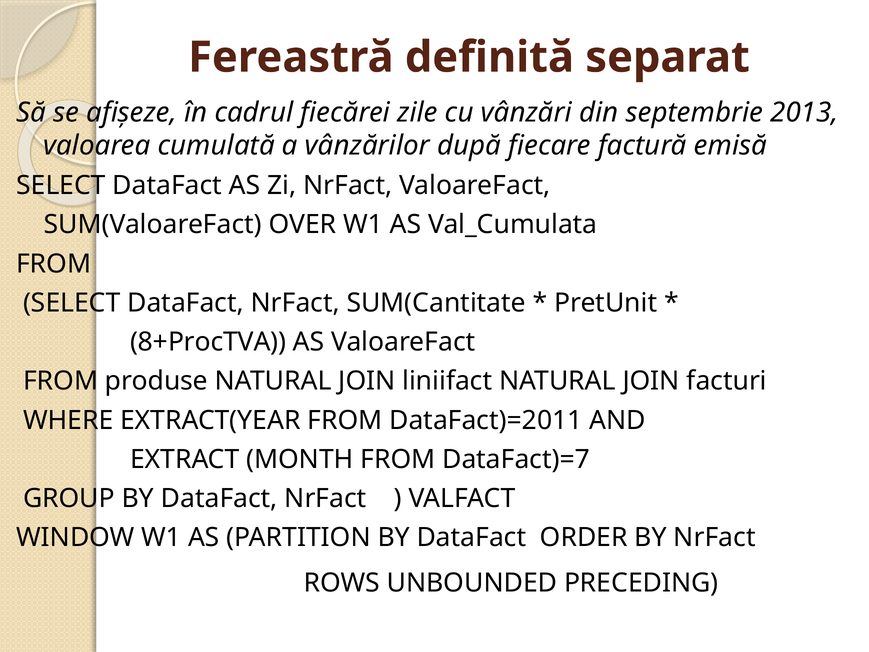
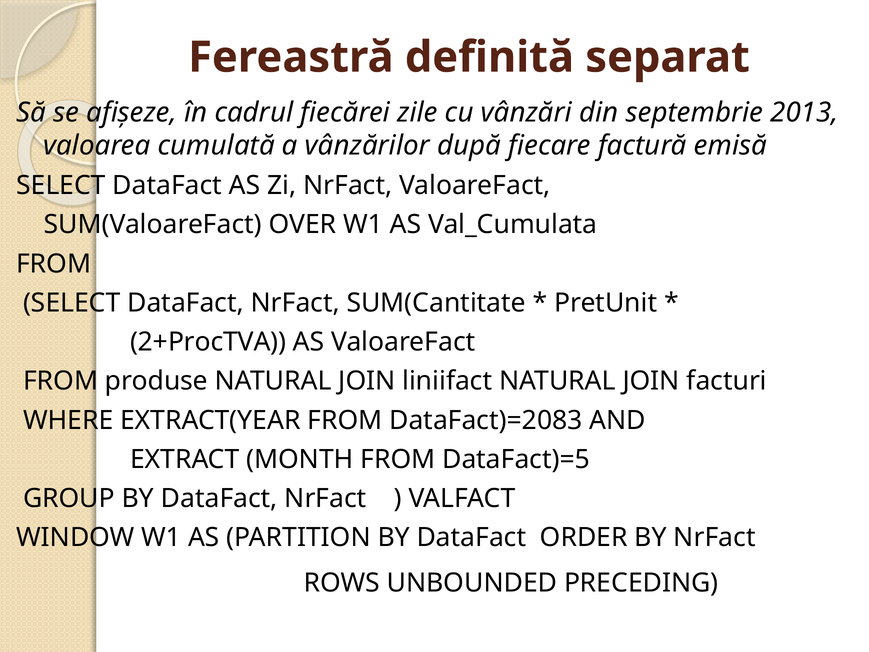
8+ProcTVA: 8+ProcTVA -> 2+ProcTVA (208, 342)
DataFact)=2011: DataFact)=2011 -> DataFact)=2083 (486, 420)
DataFact)=7: DataFact)=7 -> DataFact)=5 (516, 459)
